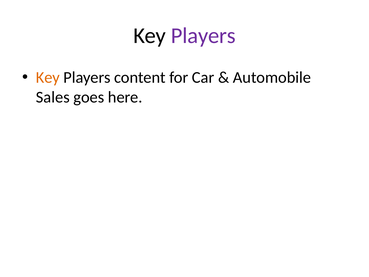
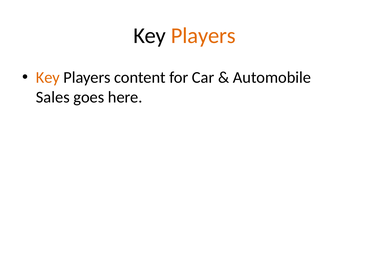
Players colour: purple -> orange (203, 36)
